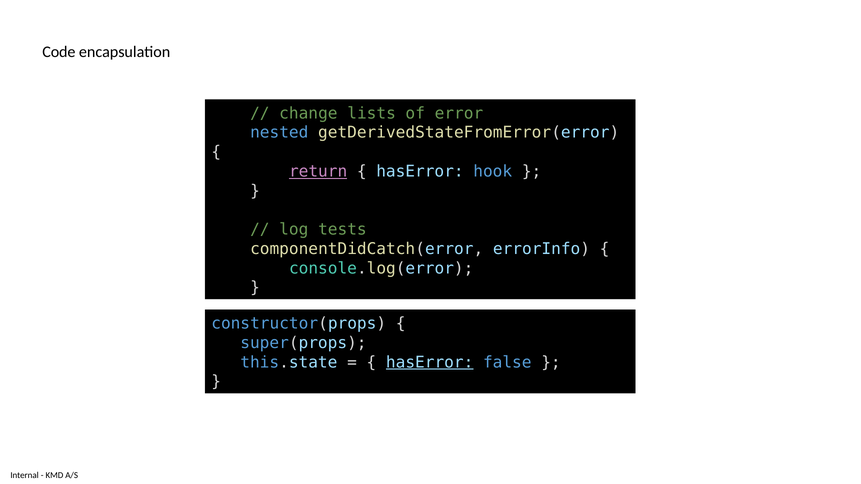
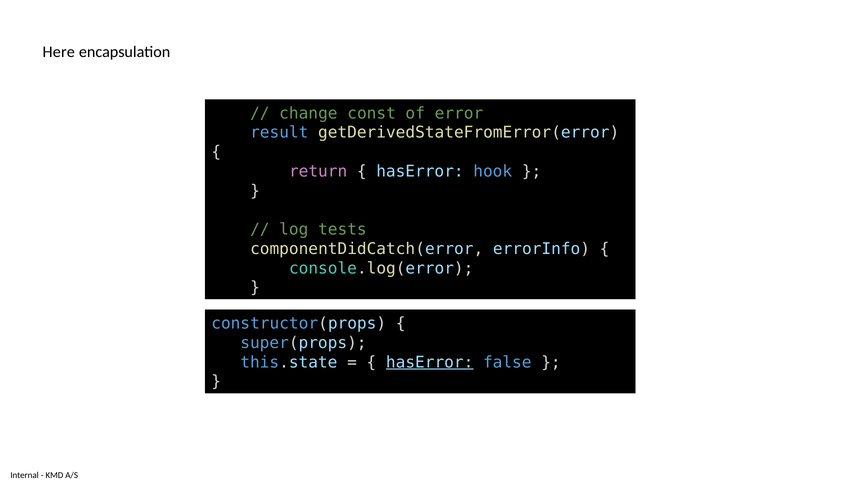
Code: Code -> Here (59, 52)
lists: lists -> const (372, 113)
nested: nested -> result (279, 133)
return underline: present -> none (318, 171)
